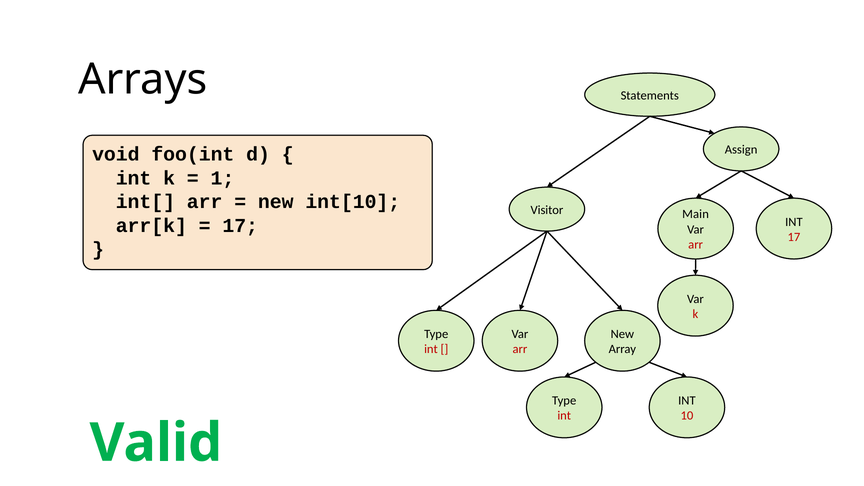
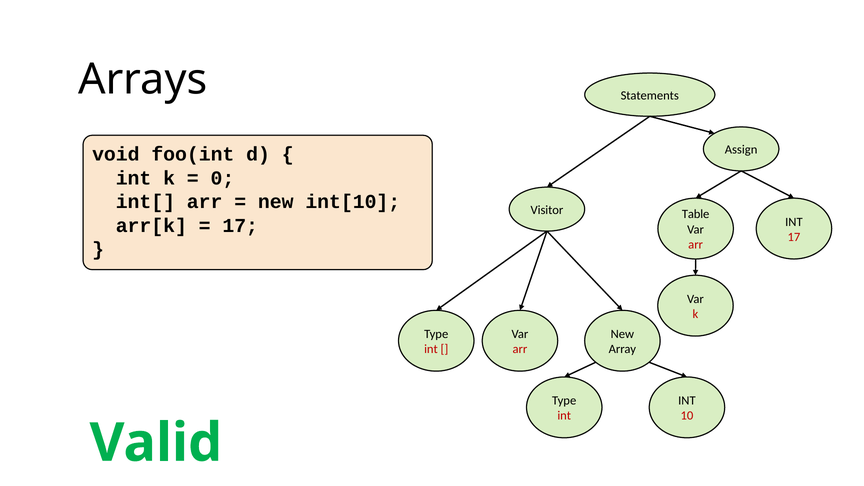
1: 1 -> 0 (222, 178)
Main: Main -> Table (696, 214)
